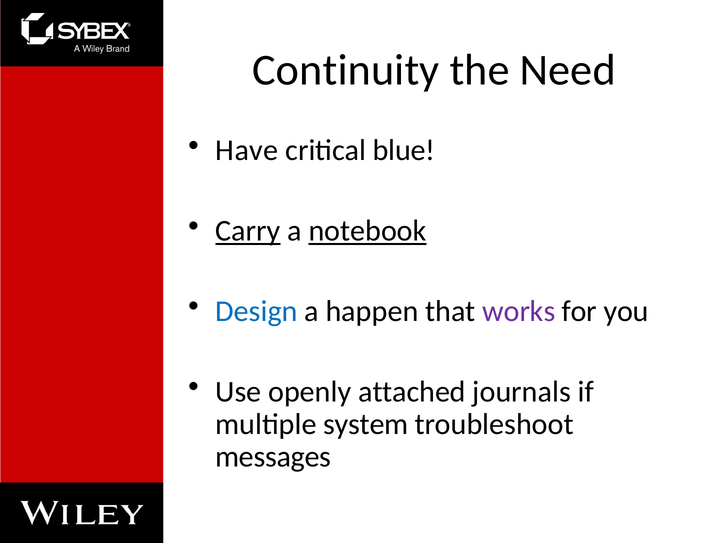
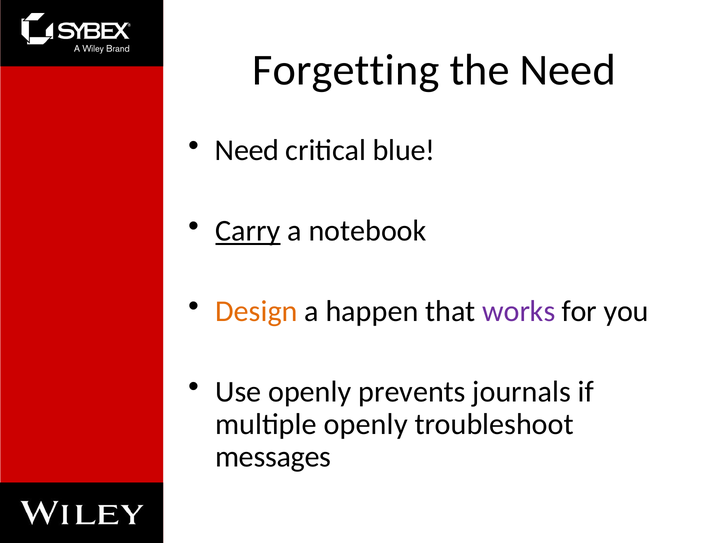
Continuity: Continuity -> Forgetting (346, 70)
Have: Have -> Need (247, 151)
notebook underline: present -> none (368, 231)
Design colour: blue -> orange (256, 311)
attached: attached -> prevents (412, 392)
multiple system: system -> openly (366, 424)
